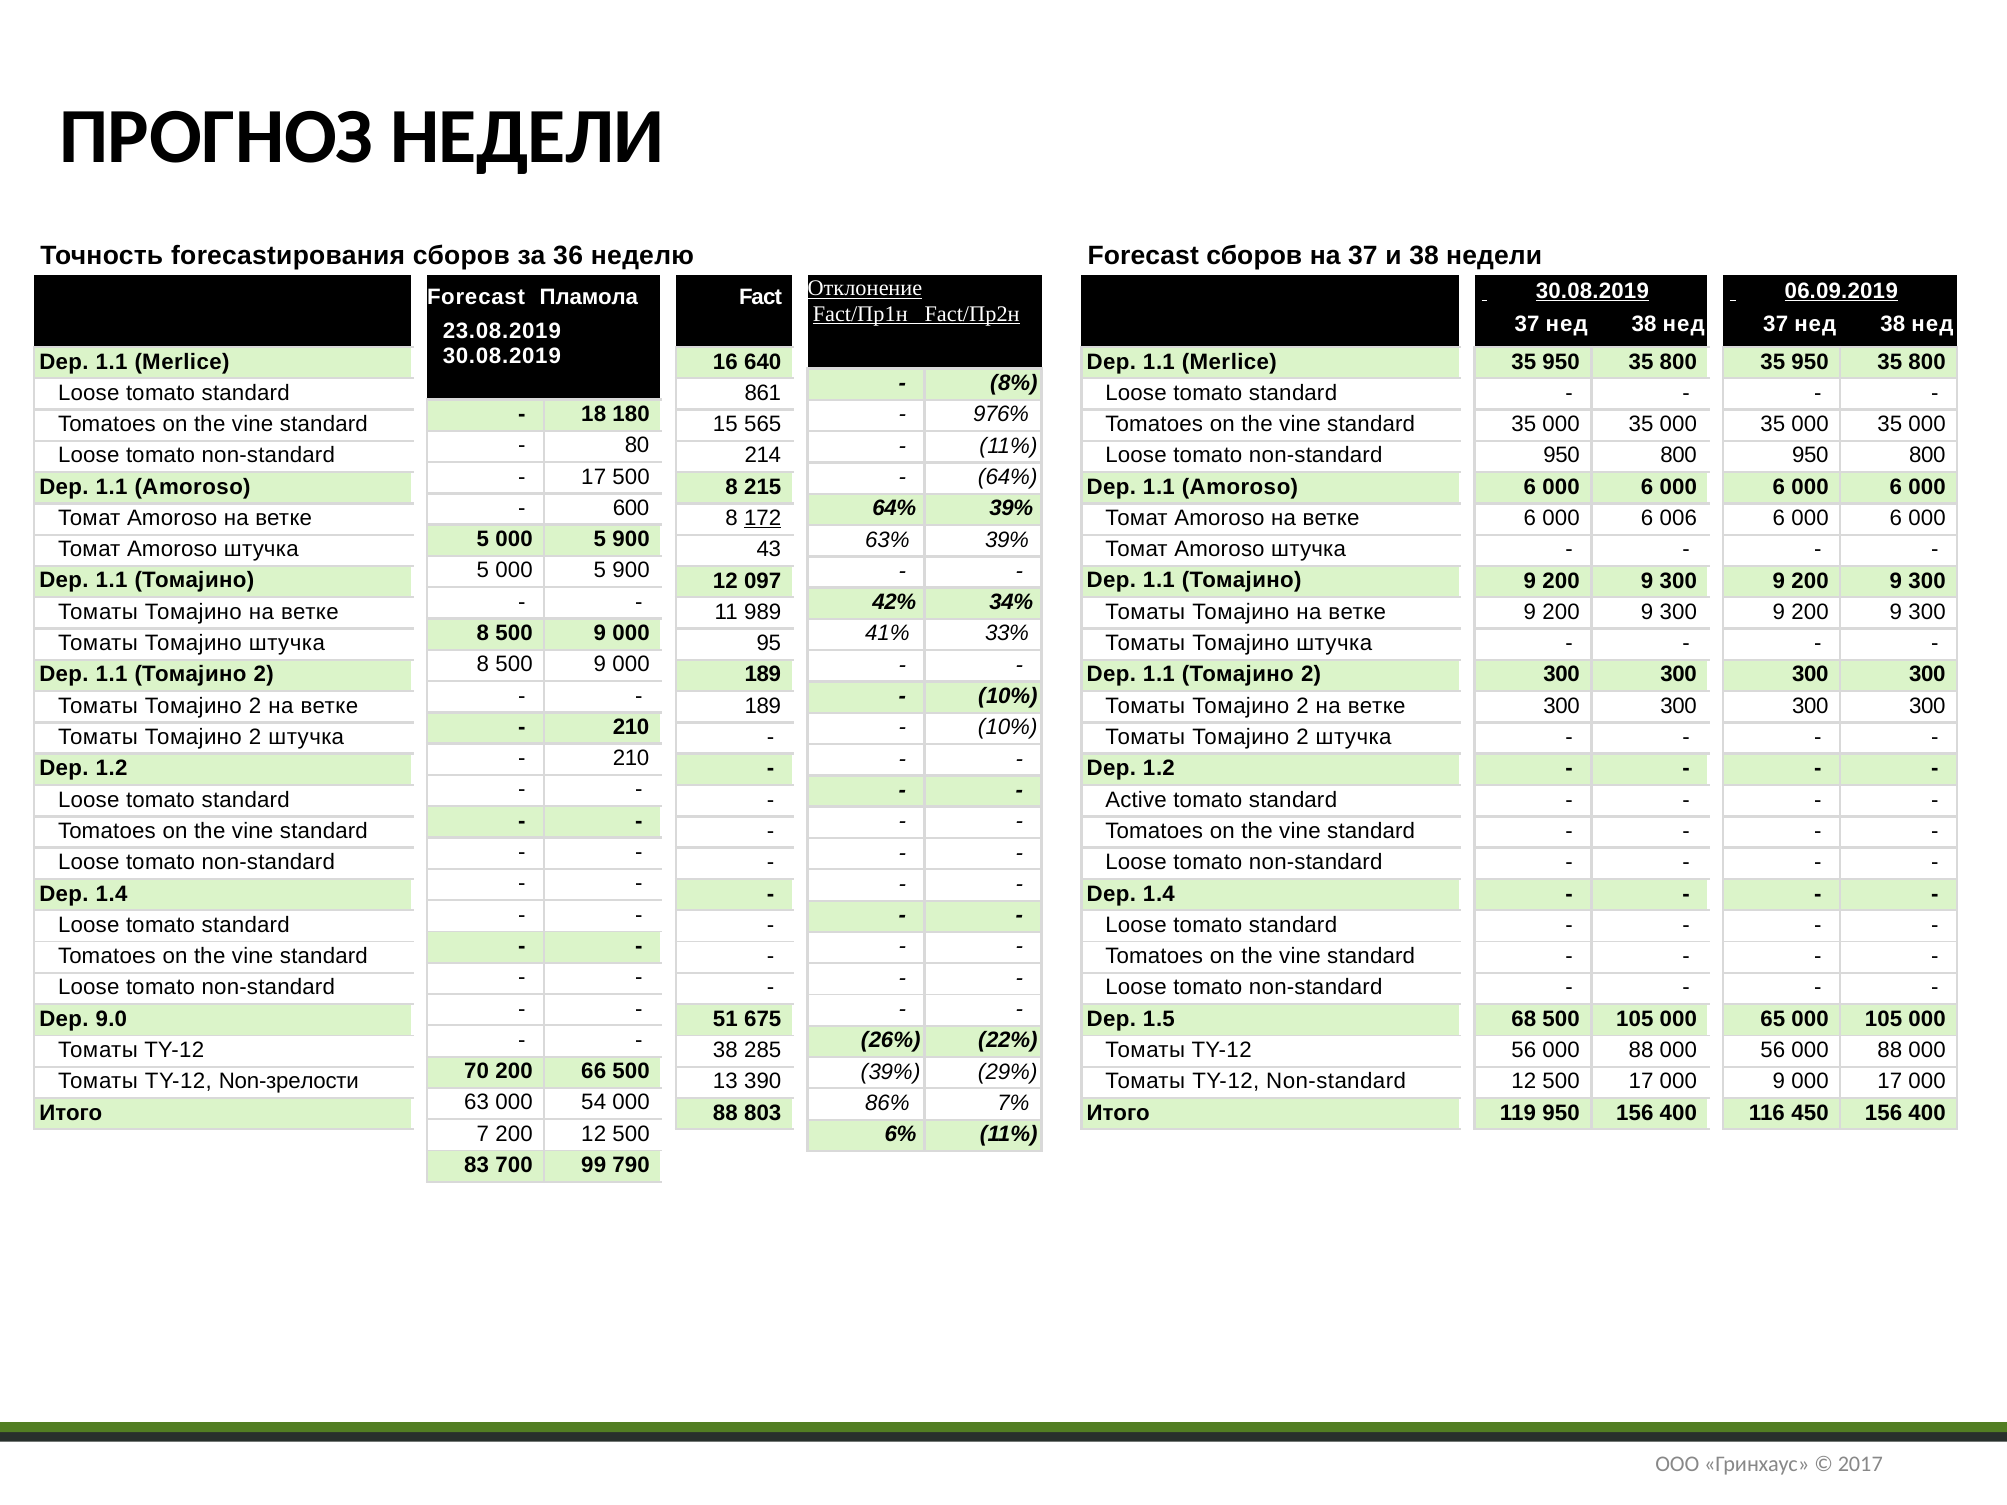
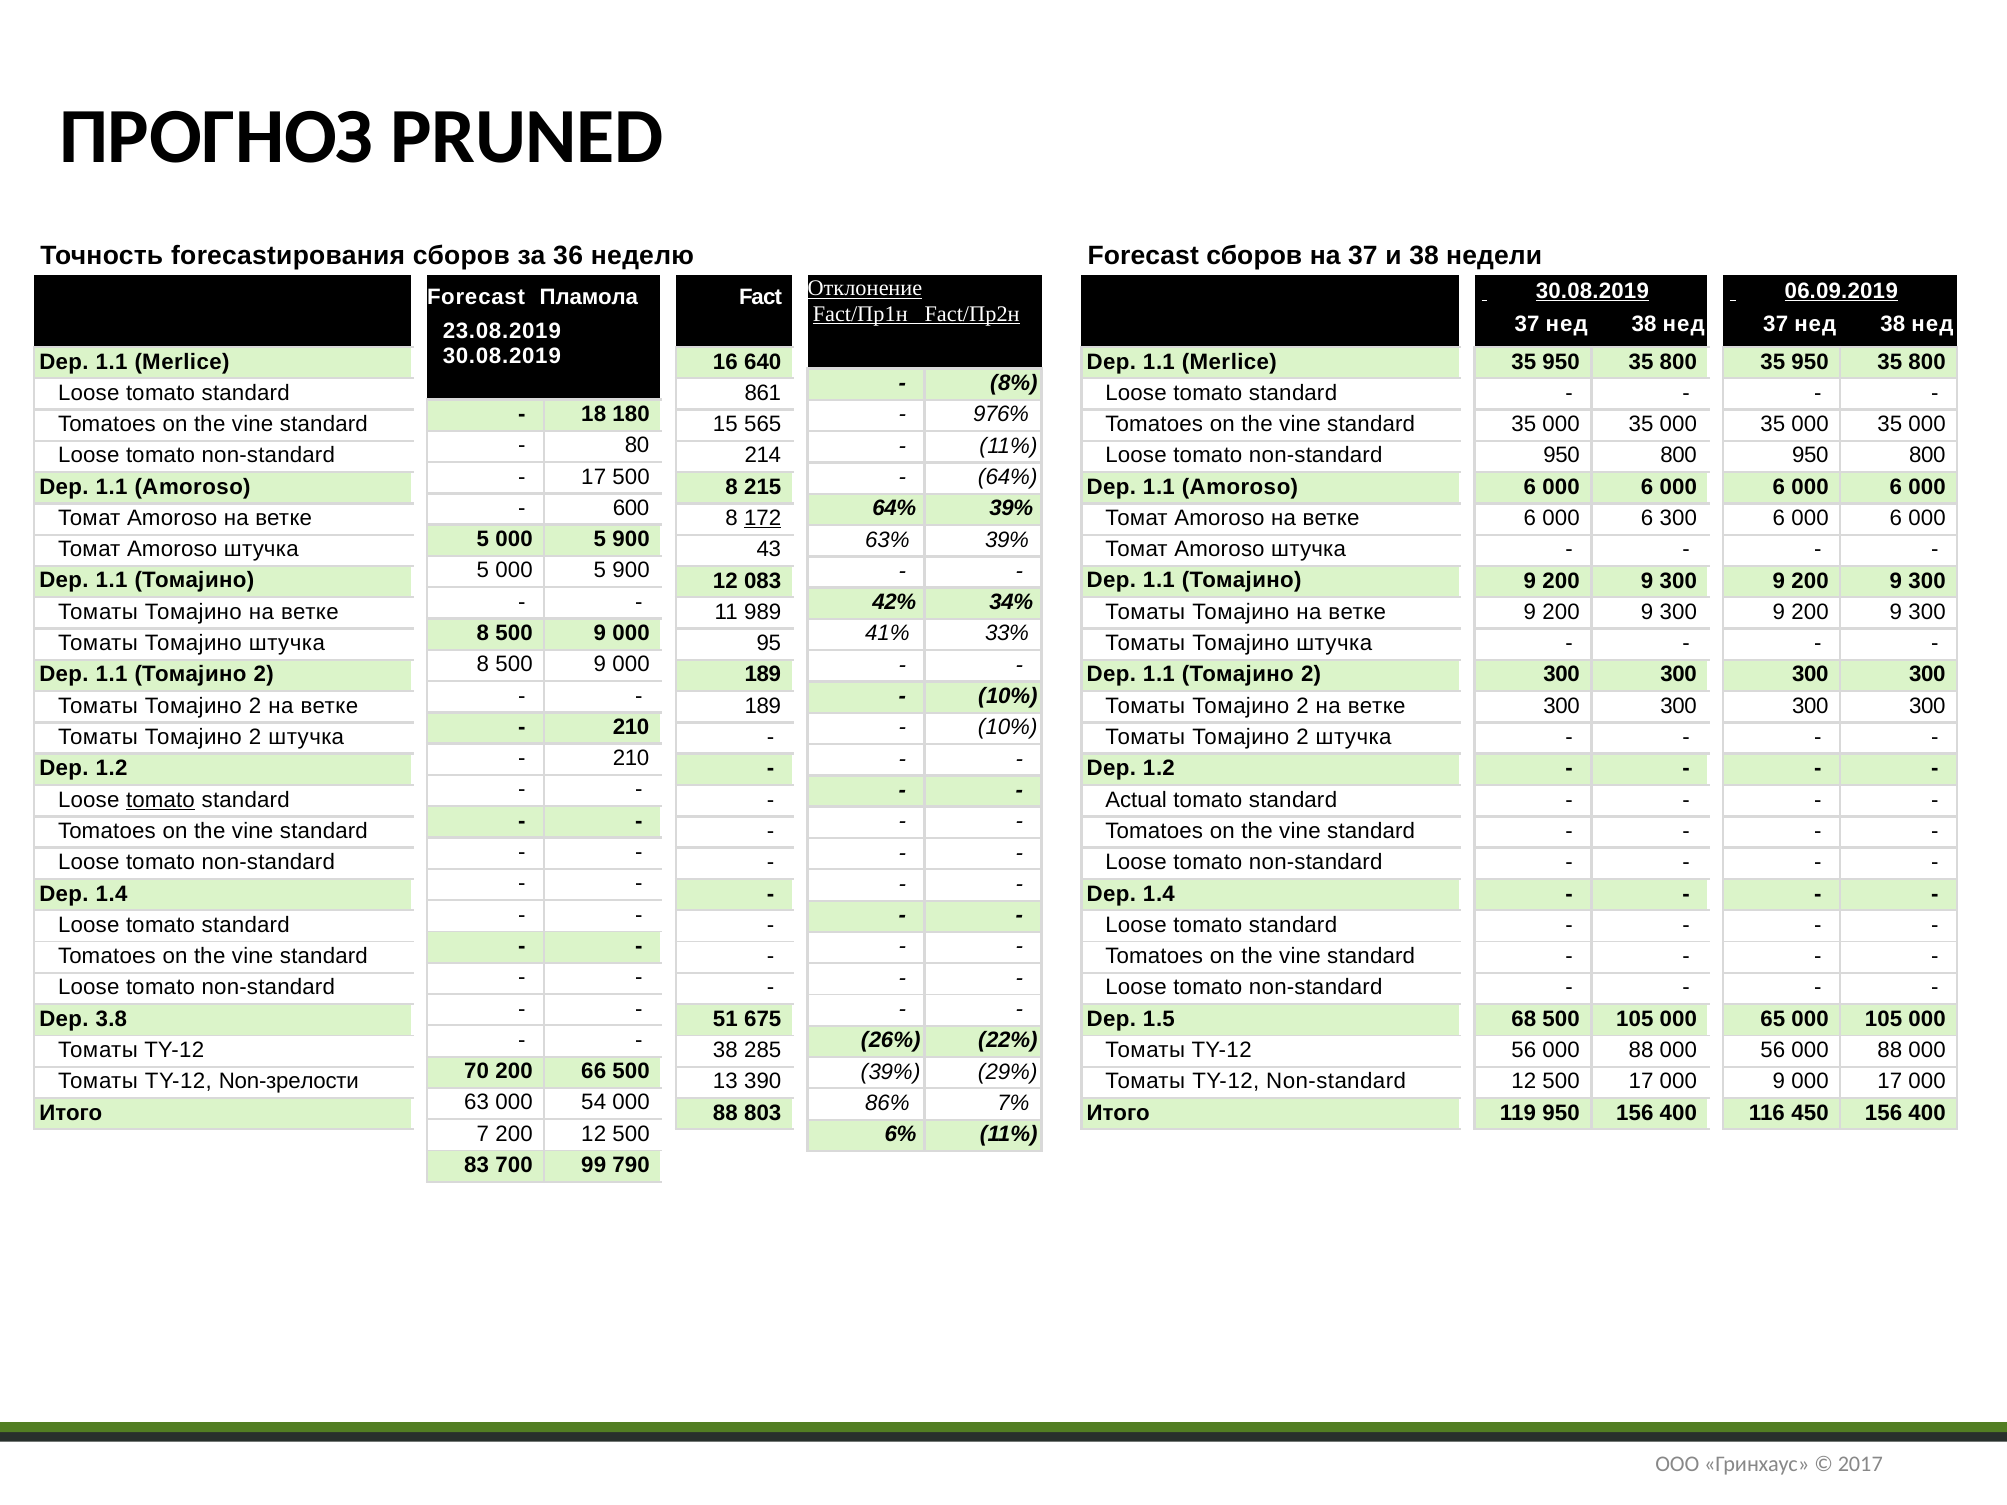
ПРОГНОЗ НЕДЕЛИ: НЕДЕЛИ -> PRUNED (527, 137)
6 006: 006 -> 300 (1678, 518)
097: 097 -> 083 (763, 581)
tomato underline: none -> present (160, 800)
Active: Active -> Actual (1136, 800)
9.0: 9.0 -> 3.8 (111, 1019)
